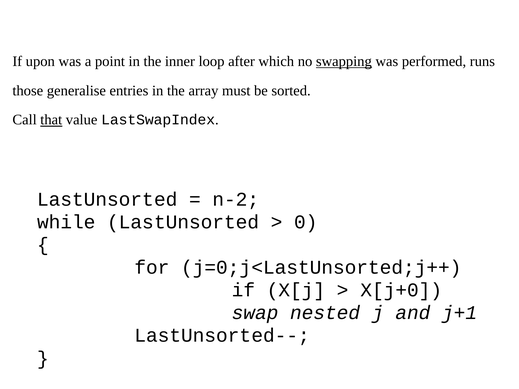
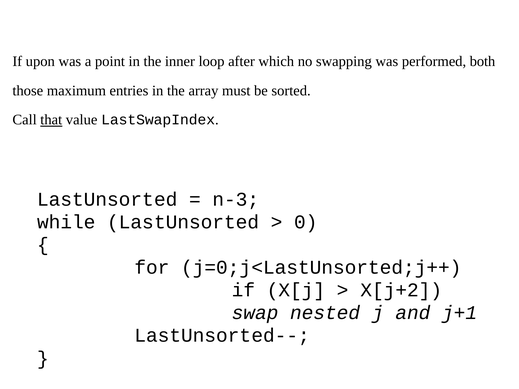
swapping underline: present -> none (344, 61)
runs: runs -> both (482, 61)
generalise: generalise -> maximum (76, 91)
n-2: n-2 -> n-3 (236, 199)
X[j+0: X[j+0 -> X[j+2 (401, 290)
